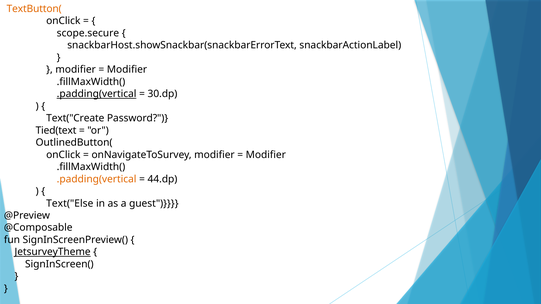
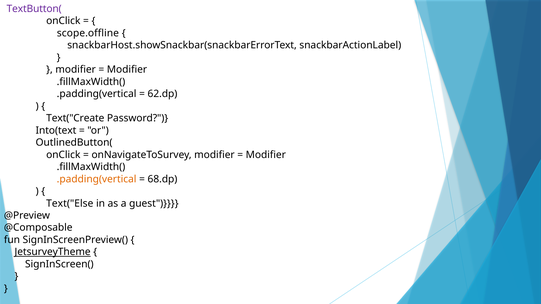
TextButton( colour: orange -> purple (34, 9)
scope.secure: scope.secure -> scope.offline (88, 33)
.padding(vertical underline: present -> none (97, 94)
30.dp: 30.dp -> 62.dp (162, 94)
Tied(text: Tied(text -> Into(text (56, 131)
44.dp: 44.dp -> 68.dp (162, 179)
